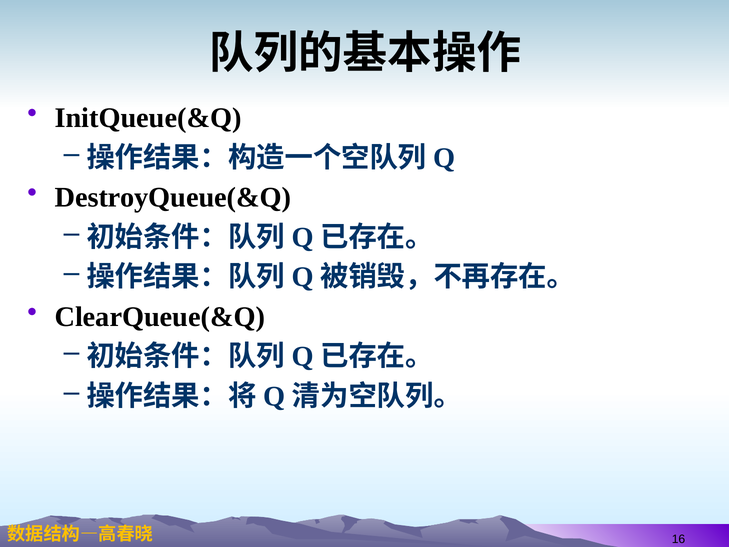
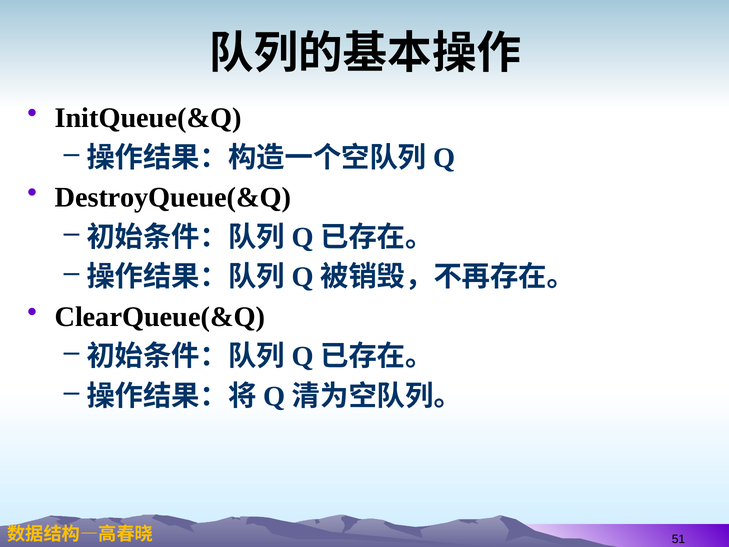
16: 16 -> 51 (679, 539)
